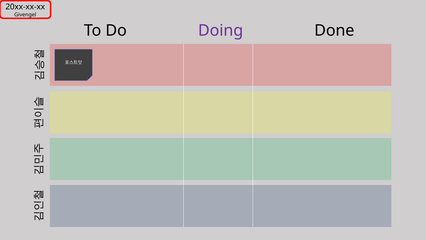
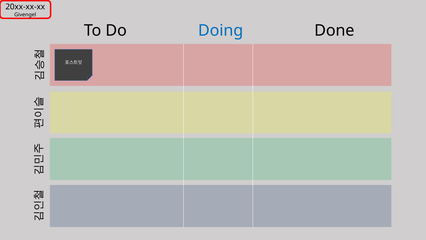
Doing colour: purple -> blue (221, 31)
